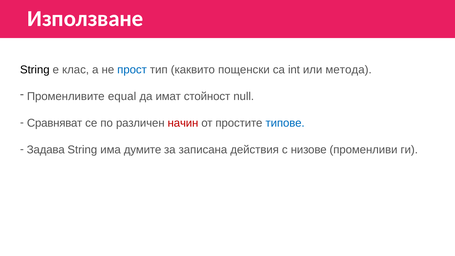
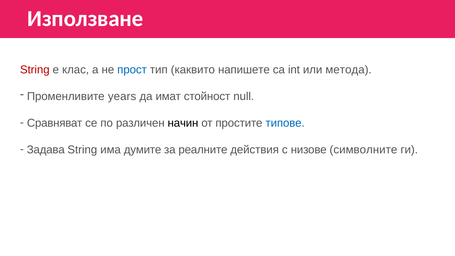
String colour: black -> red (35, 70)
пощенски: пощенски -> напишете (244, 70)
equal: equal -> years (122, 96)
начин colour: red -> black (183, 123)
записана: записана -> реалните (203, 150)
променливи: променливи -> символните (363, 150)
